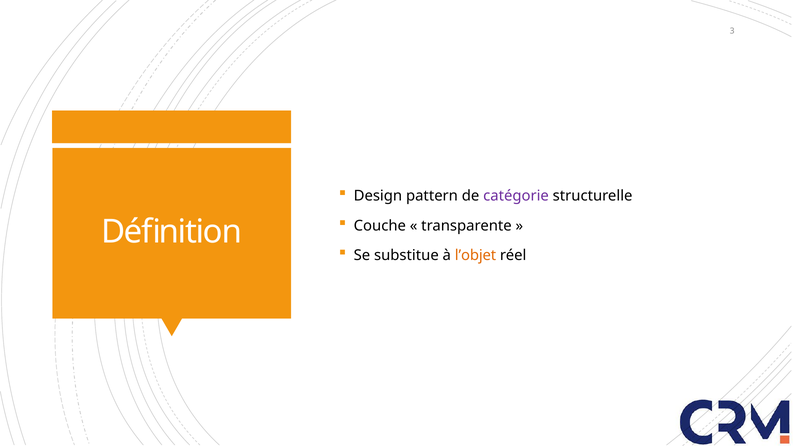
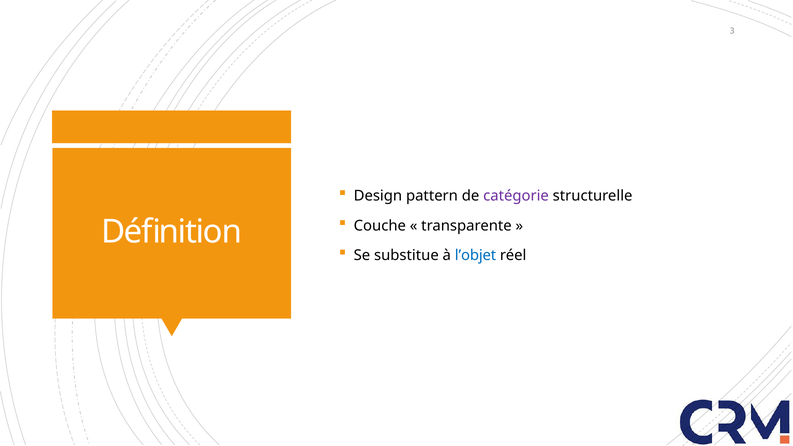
l’objet colour: orange -> blue (476, 255)
